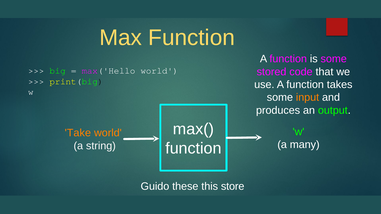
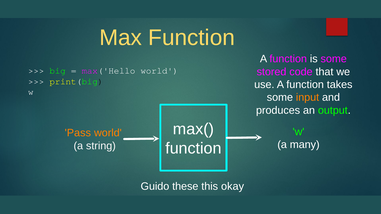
Take: Take -> Pass (78, 133)
store: store -> okay (233, 187)
